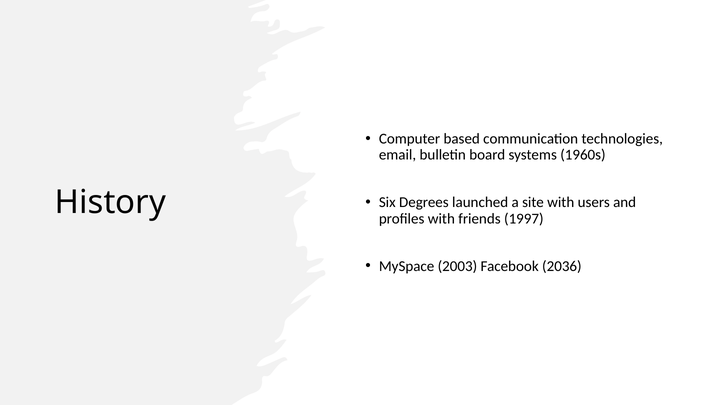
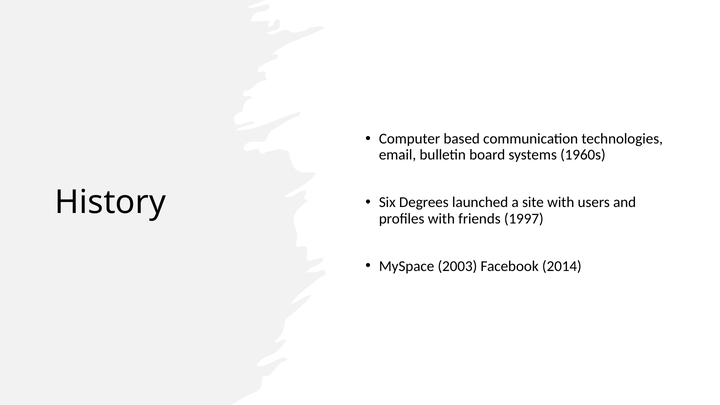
2036: 2036 -> 2014 (562, 266)
